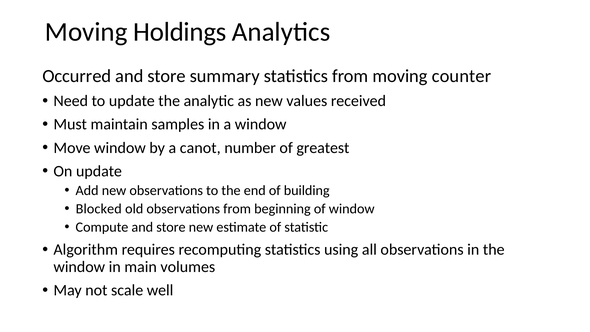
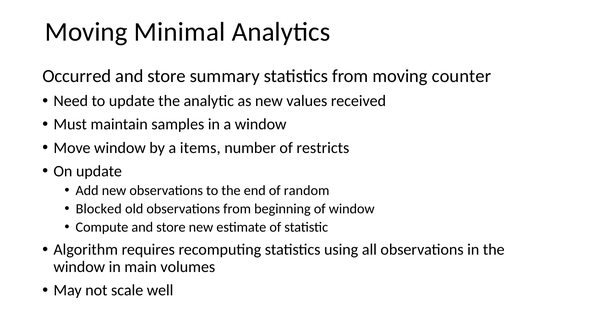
Holdings: Holdings -> Minimal (180, 32)
canot: canot -> items (200, 148)
greatest: greatest -> restricts (323, 148)
building: building -> random (307, 190)
